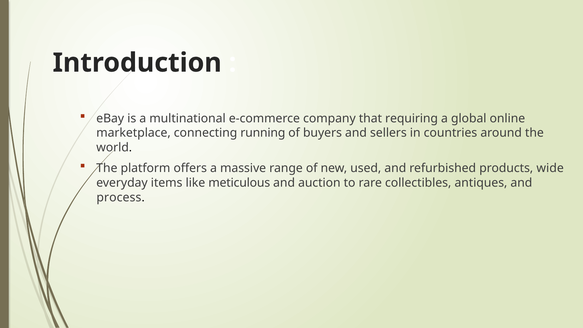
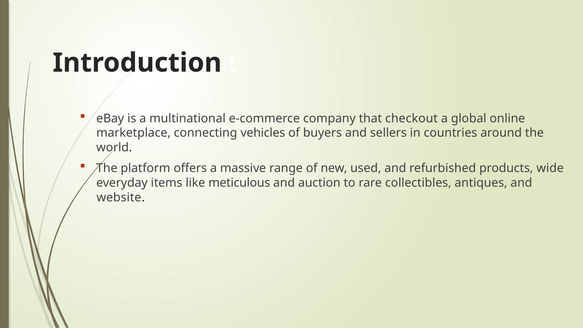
requiring: requiring -> checkout (411, 118)
running: running -> vehicles (263, 133)
process: process -> website (119, 197)
